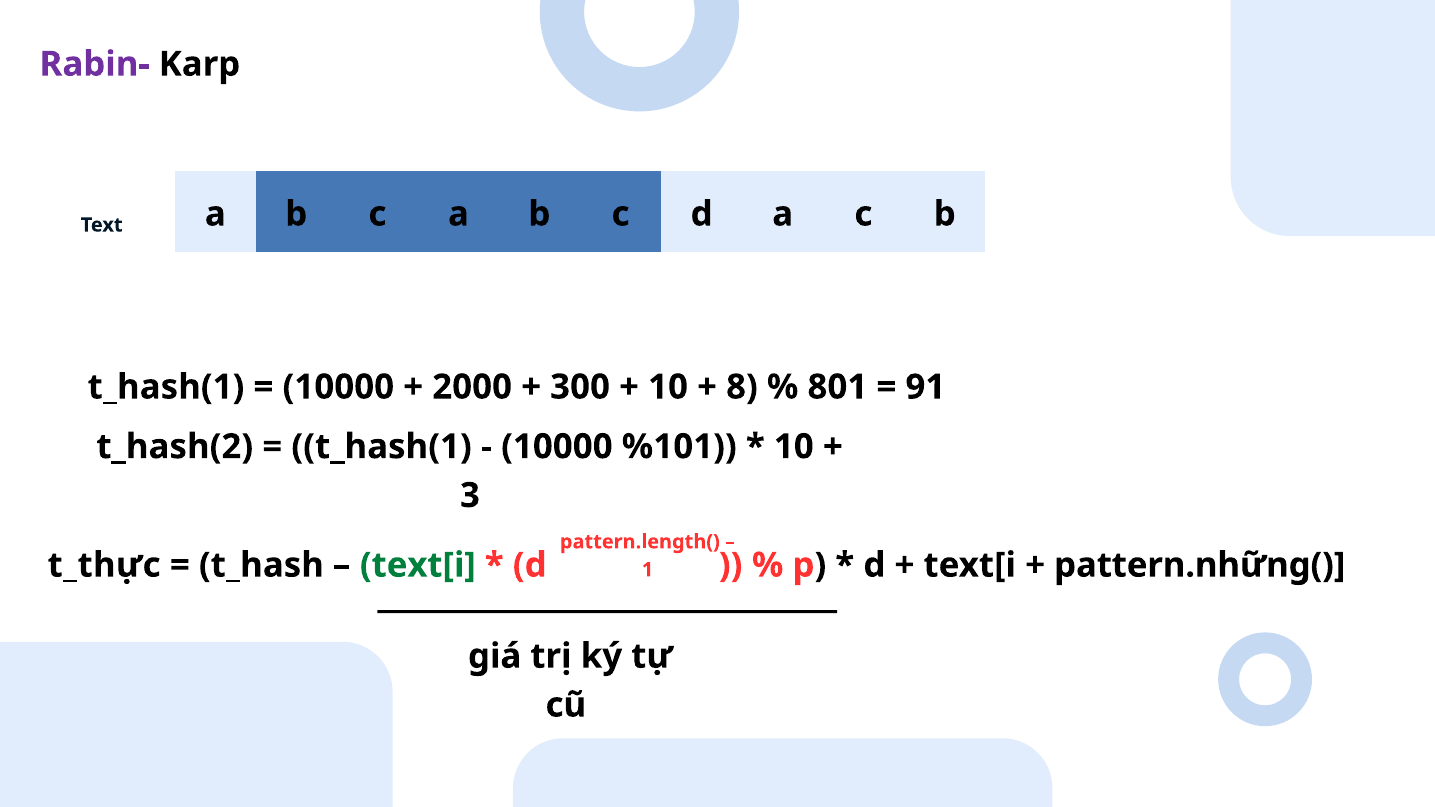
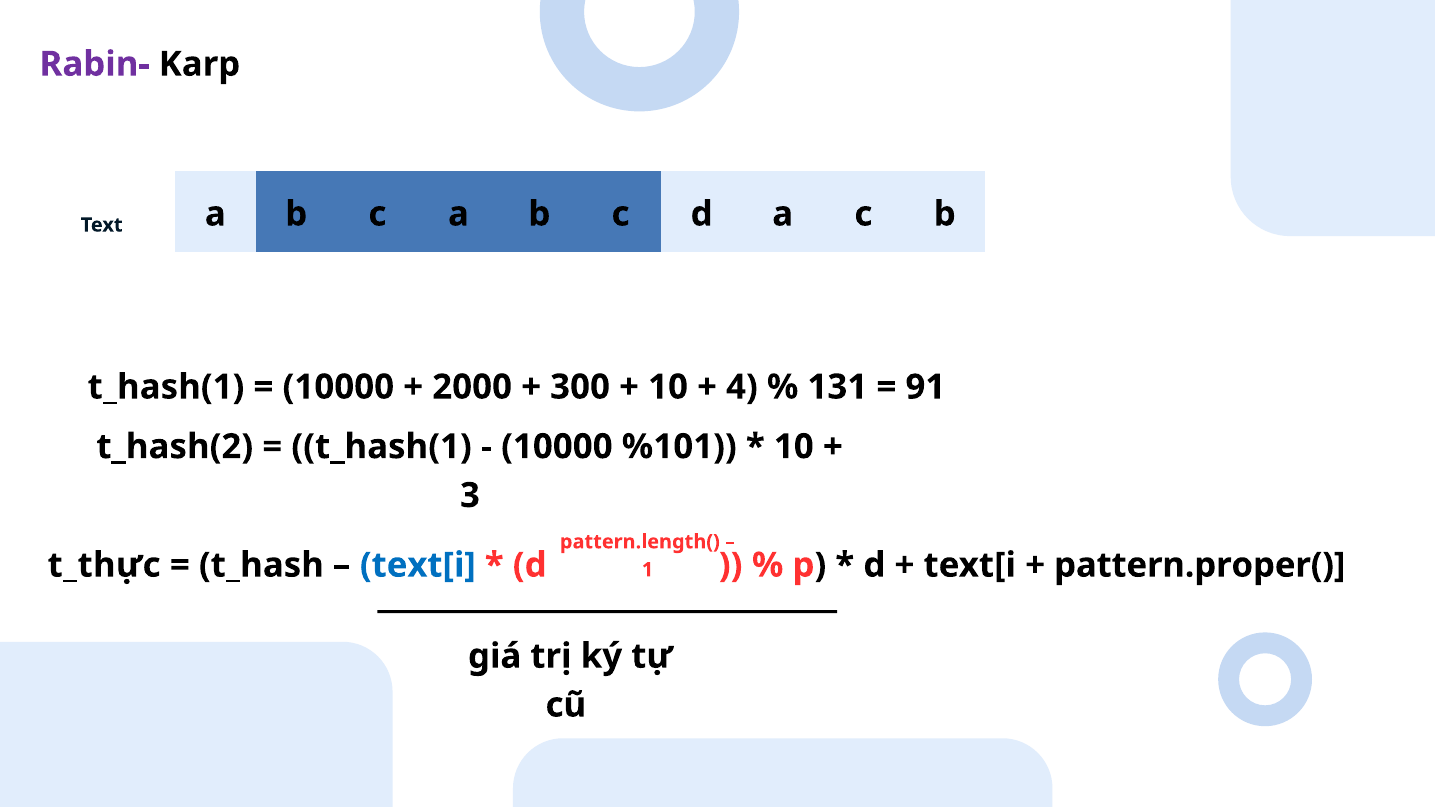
8: 8 -> 4 (742, 387)
801: 801 -> 131 (837, 387)
text[i colour: green -> blue (418, 565)
pattern.những(: pattern.những( -> pattern.proper( (1200, 565)
